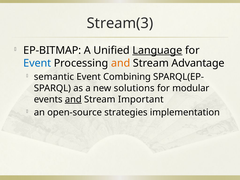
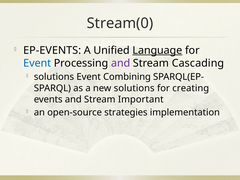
Stream(3: Stream(3 -> Stream(0 (120, 23)
EP-BITMAP: EP-BITMAP -> EP-EVENTS (52, 50)
and colour: orange -> purple (121, 63)
Advantage: Advantage -> Cascading (198, 63)
semantic: semantic -> solutions (54, 77)
modular: modular -> creating (191, 88)
and underline: present -> none (73, 99)
